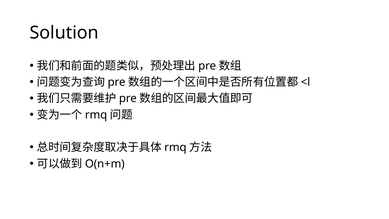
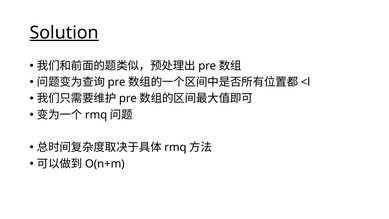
Solution underline: none -> present (64, 33)
